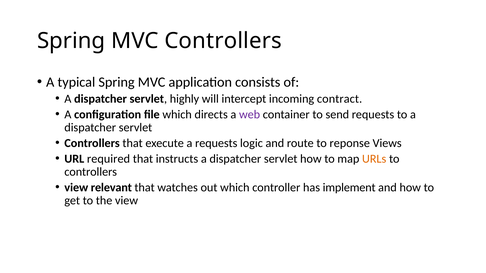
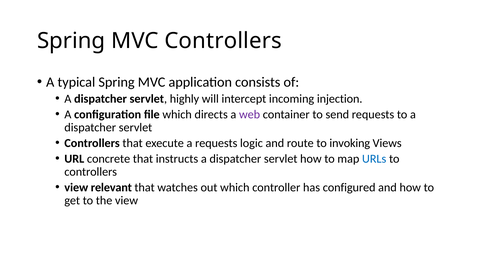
contract: contract -> injection (340, 99)
reponse: reponse -> invoking (350, 143)
required: required -> concrete (109, 159)
URLs colour: orange -> blue (374, 159)
implement: implement -> configured (349, 188)
